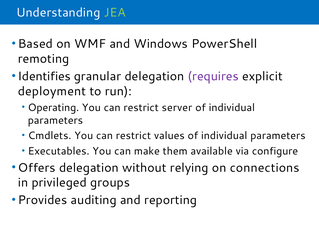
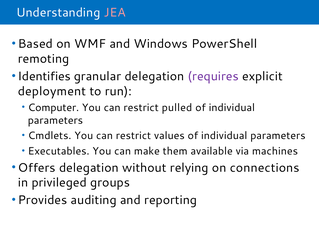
JEA colour: light green -> pink (115, 13)
Operating: Operating -> Computer (53, 108)
server: server -> pulled (177, 108)
configure: configure -> machines (275, 151)
